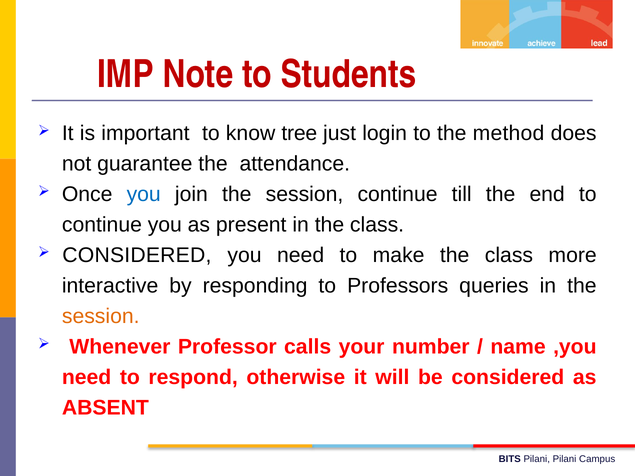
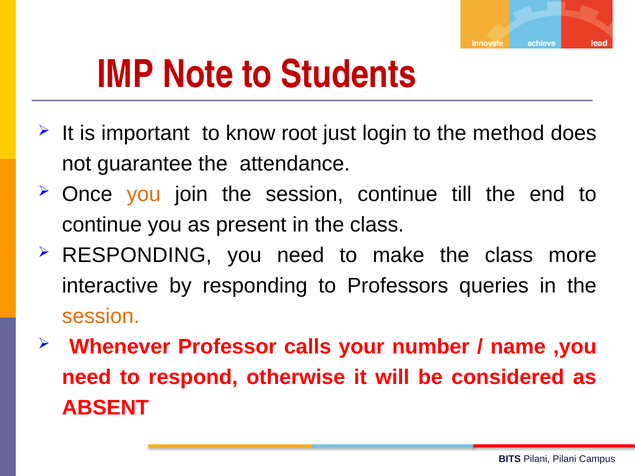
tree: tree -> root (299, 134)
you colour: blue -> orange (144, 195)
CONSIDERED: CONSIDERED -> RESPONDING (137, 255)
